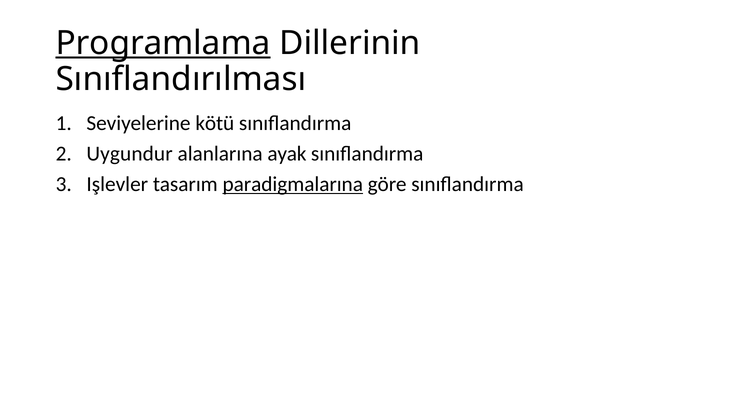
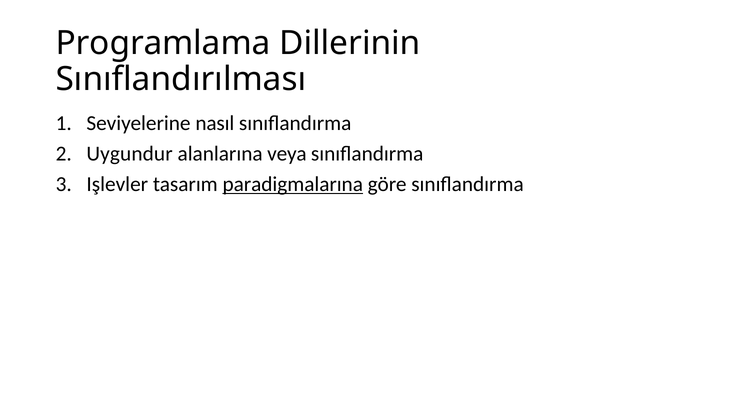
Programlama underline: present -> none (163, 43)
kötü: kötü -> nasıl (215, 123)
ayak: ayak -> veya (287, 154)
